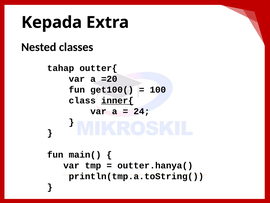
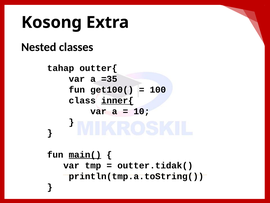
Kepada: Kepada -> Kosong (52, 22)
=20: =20 -> =35 (109, 79)
24: 24 -> 10 (142, 111)
main( underline: none -> present (85, 154)
outter.hanya(: outter.hanya( -> outter.tidak( (155, 165)
